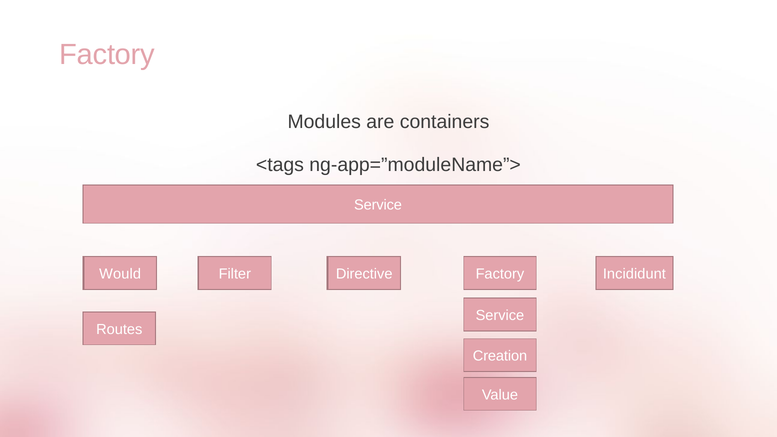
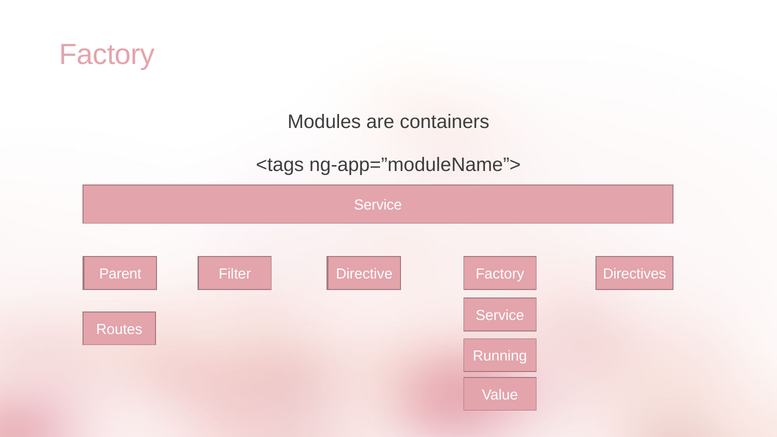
Would: Would -> Parent (120, 274)
Incididunt: Incididunt -> Directives (634, 274)
Creation: Creation -> Running (500, 356)
